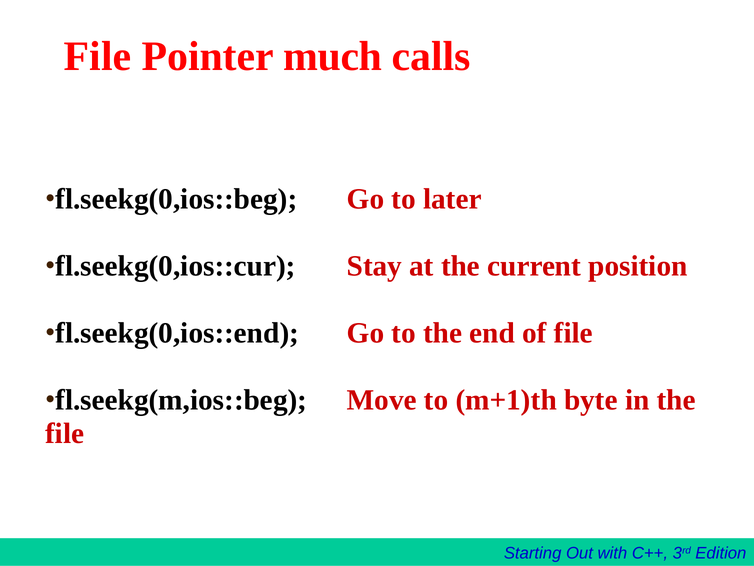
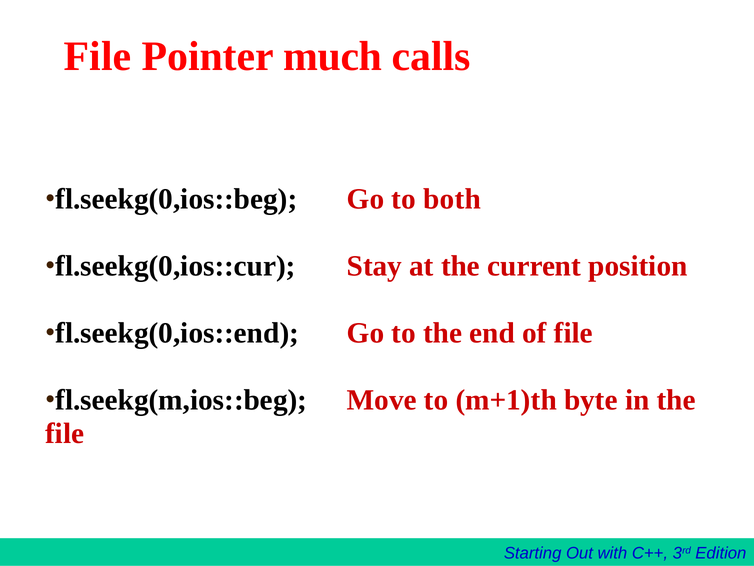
later: later -> both (452, 199)
